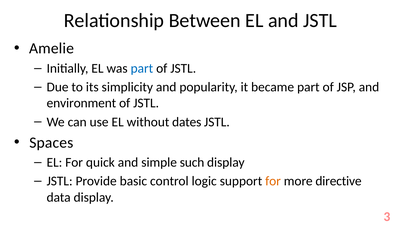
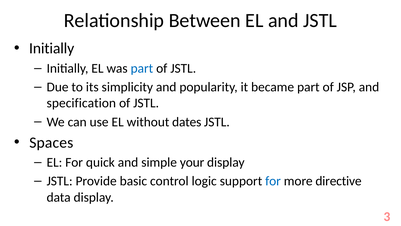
Amelie: Amelie -> Initially (52, 48)
environment: environment -> specification (81, 103)
such: such -> your (192, 162)
for colour: orange -> blue (273, 181)
